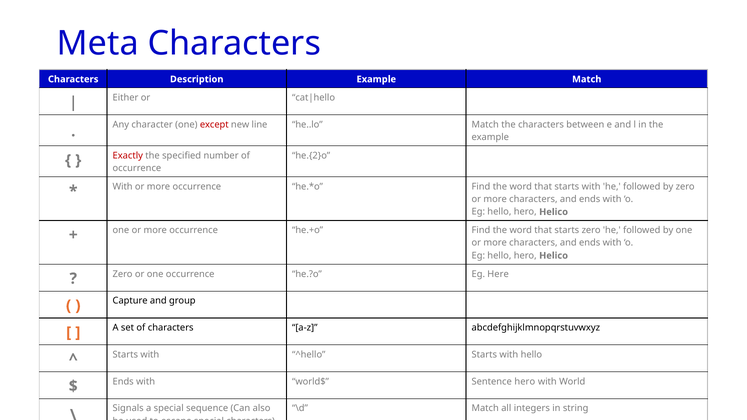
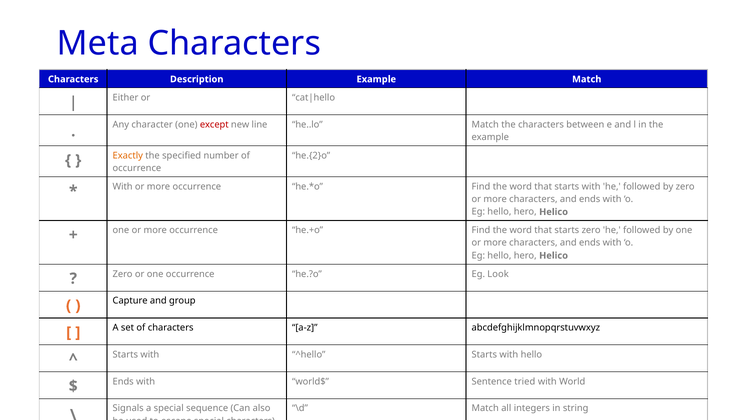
Exactly colour: red -> orange (128, 156)
Here: Here -> Look (498, 274)
Sentence hero: hero -> tried (525, 382)
